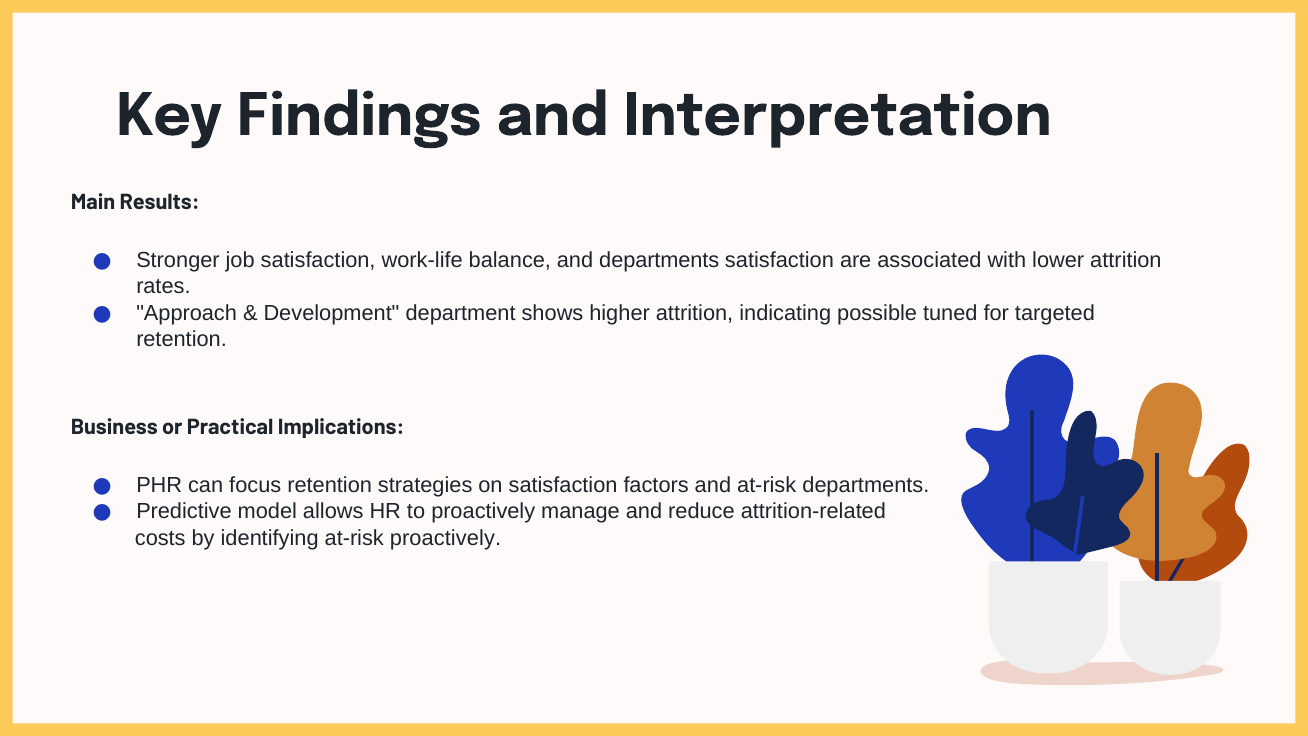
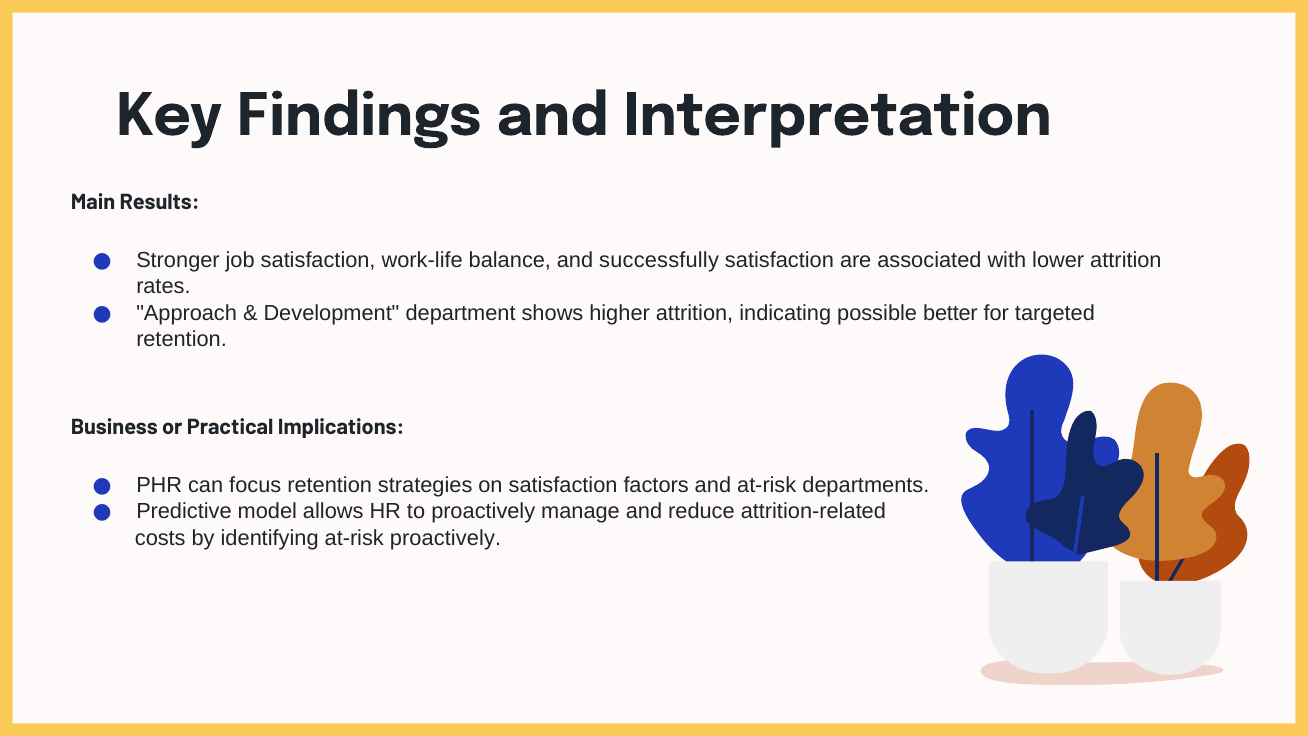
and departments: departments -> successfully (659, 260)
tuned: tuned -> better (950, 313)
